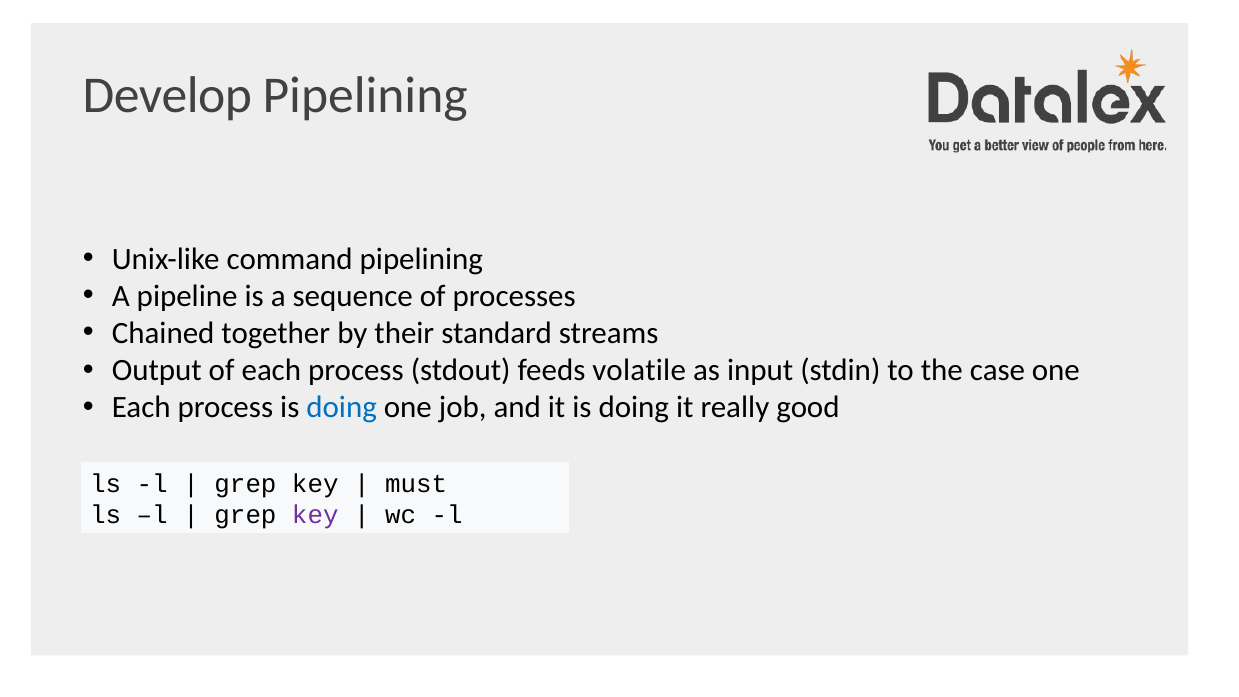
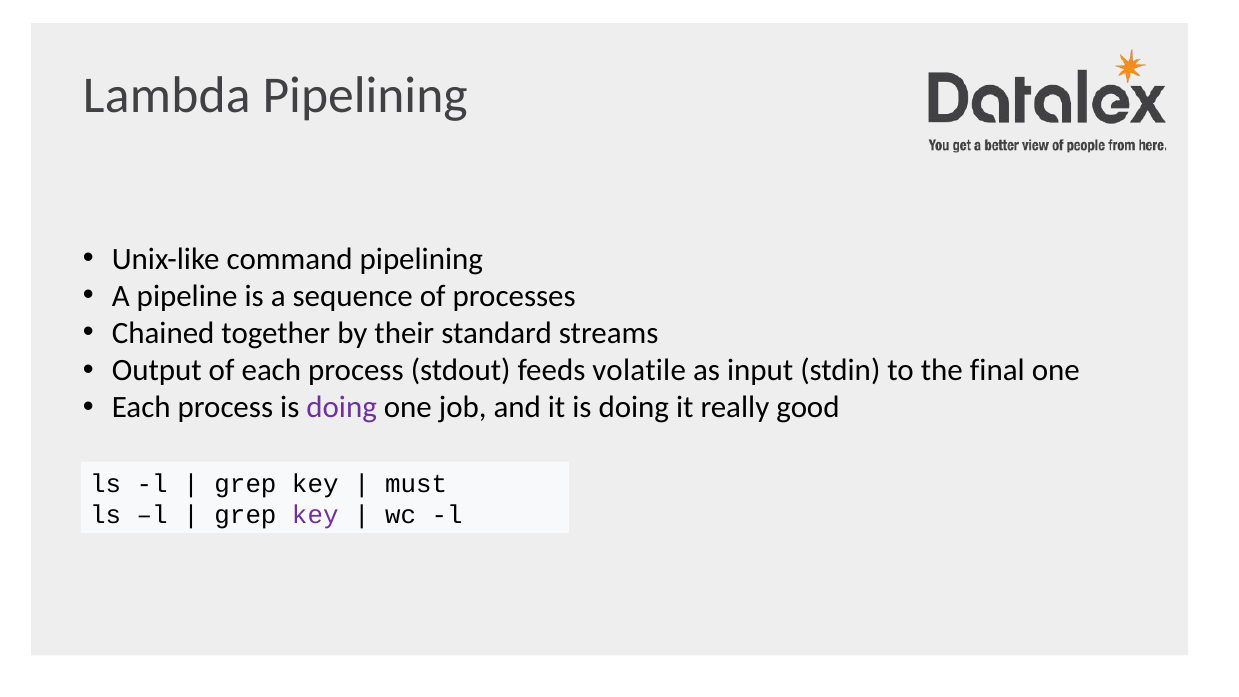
Develop: Develop -> Lambda (167, 95)
case: case -> final (997, 371)
doing colour: blue -> purple (342, 408)
